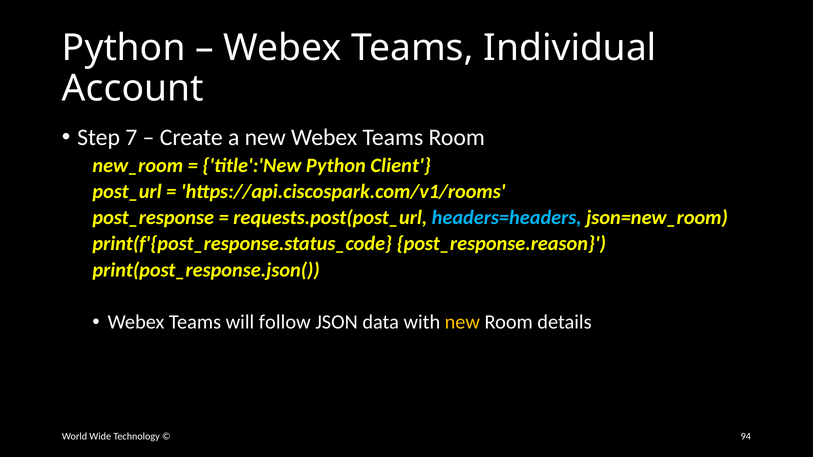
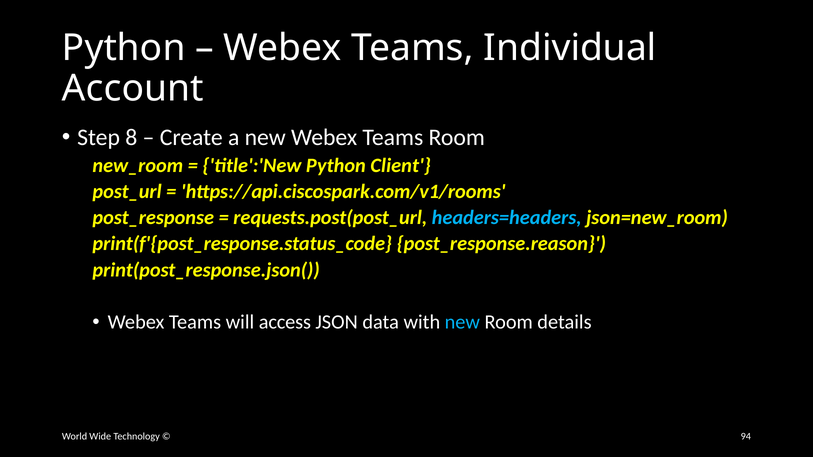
7: 7 -> 8 (131, 137)
follow: follow -> access (285, 322)
new colour: yellow -> light blue (462, 322)
